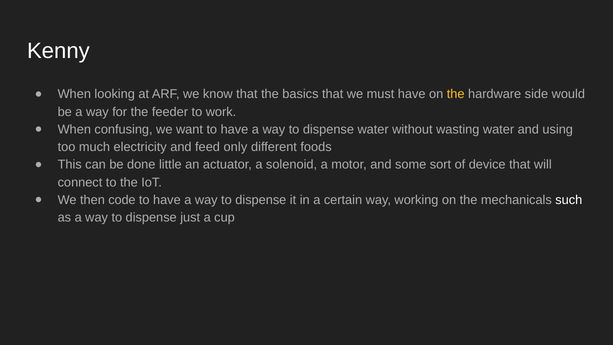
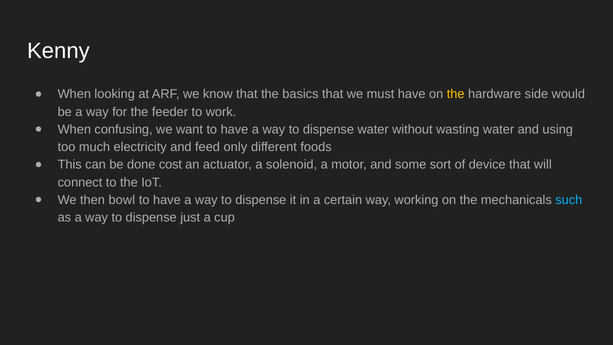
little: little -> cost (170, 165)
code: code -> bowl (122, 200)
such colour: white -> light blue (569, 200)
